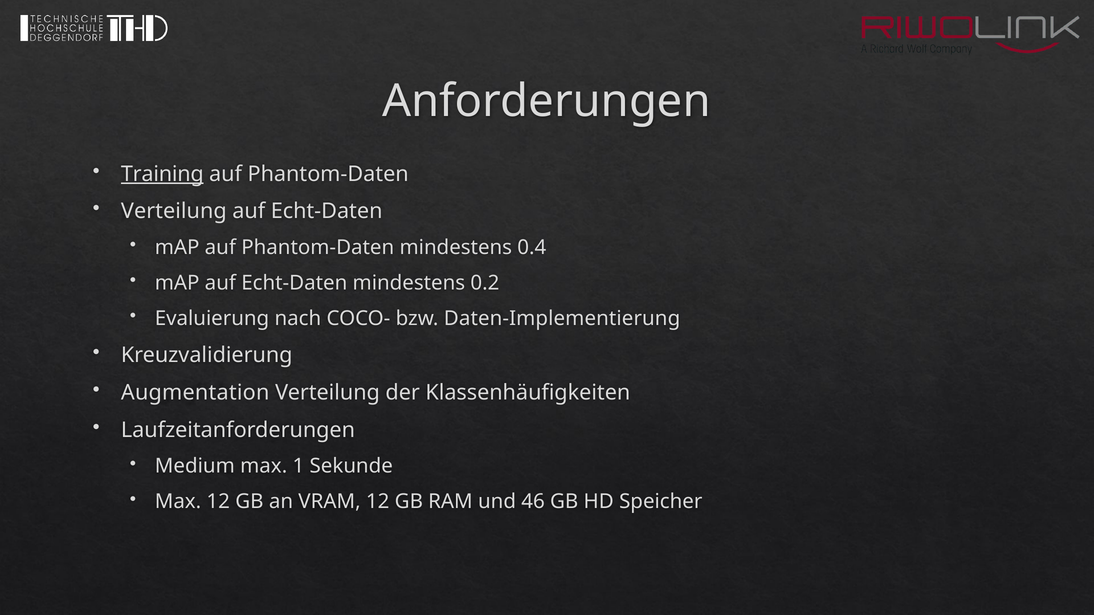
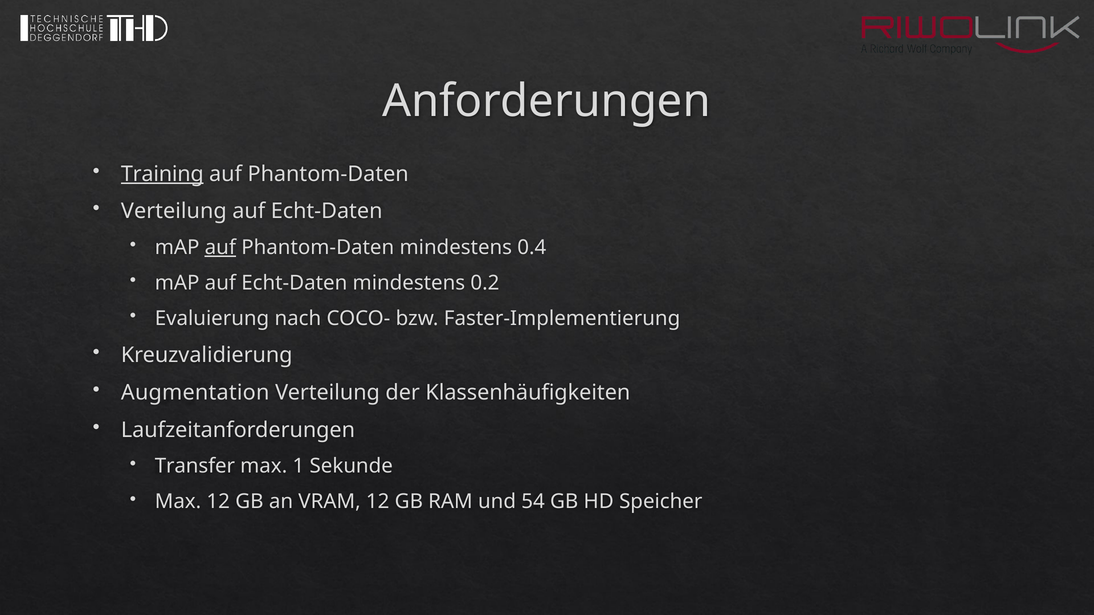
auf underline: none -> present (220, 248)
Daten-Implementierung: Daten-Implementierung -> Faster-Implementierung (562, 319)
Medium: Medium -> Transfer (195, 466)
46: 46 -> 54 (533, 502)
